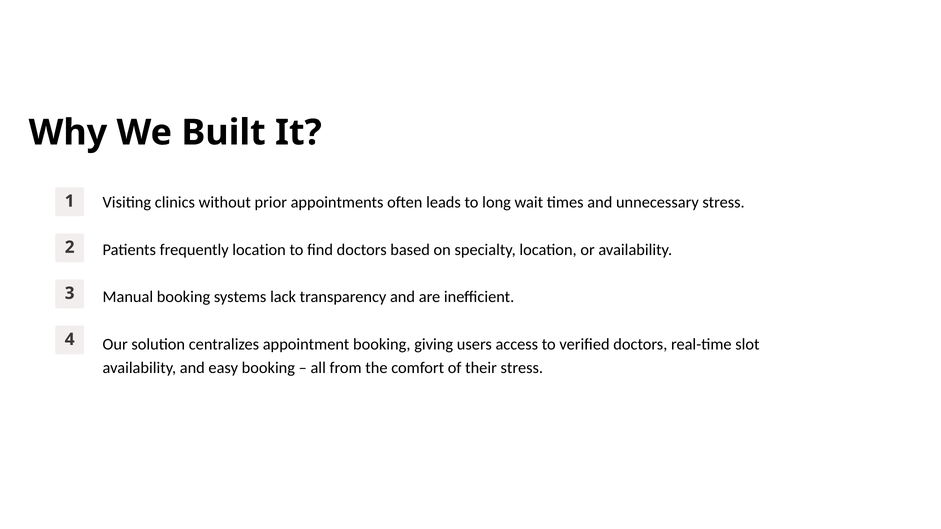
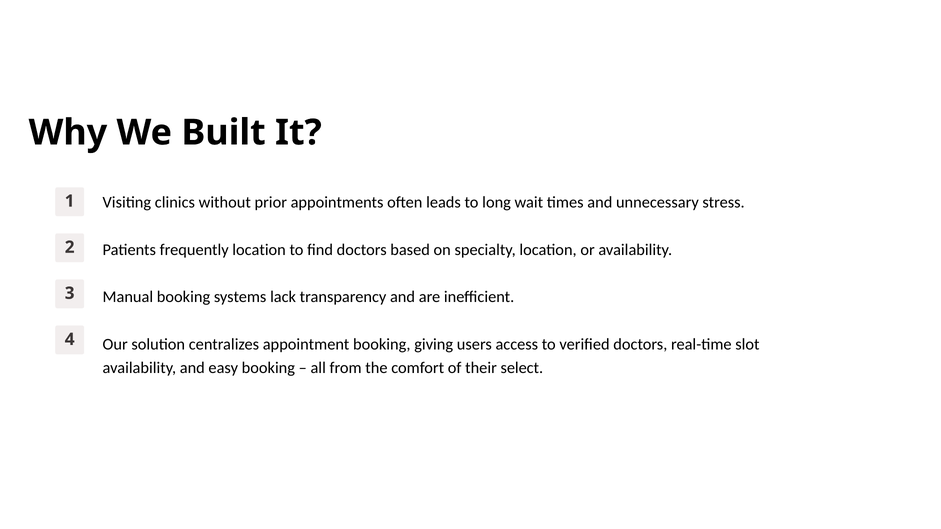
their stress: stress -> select (522, 368)
